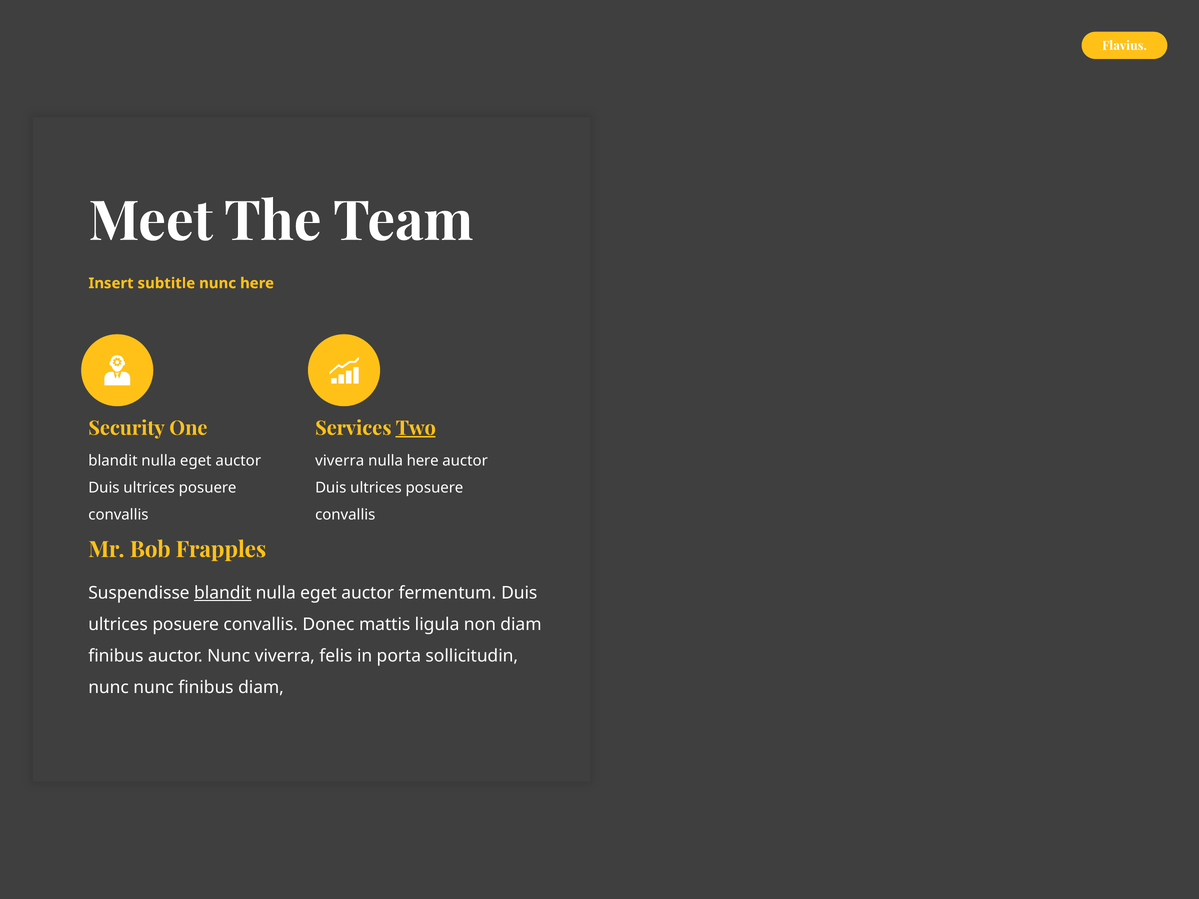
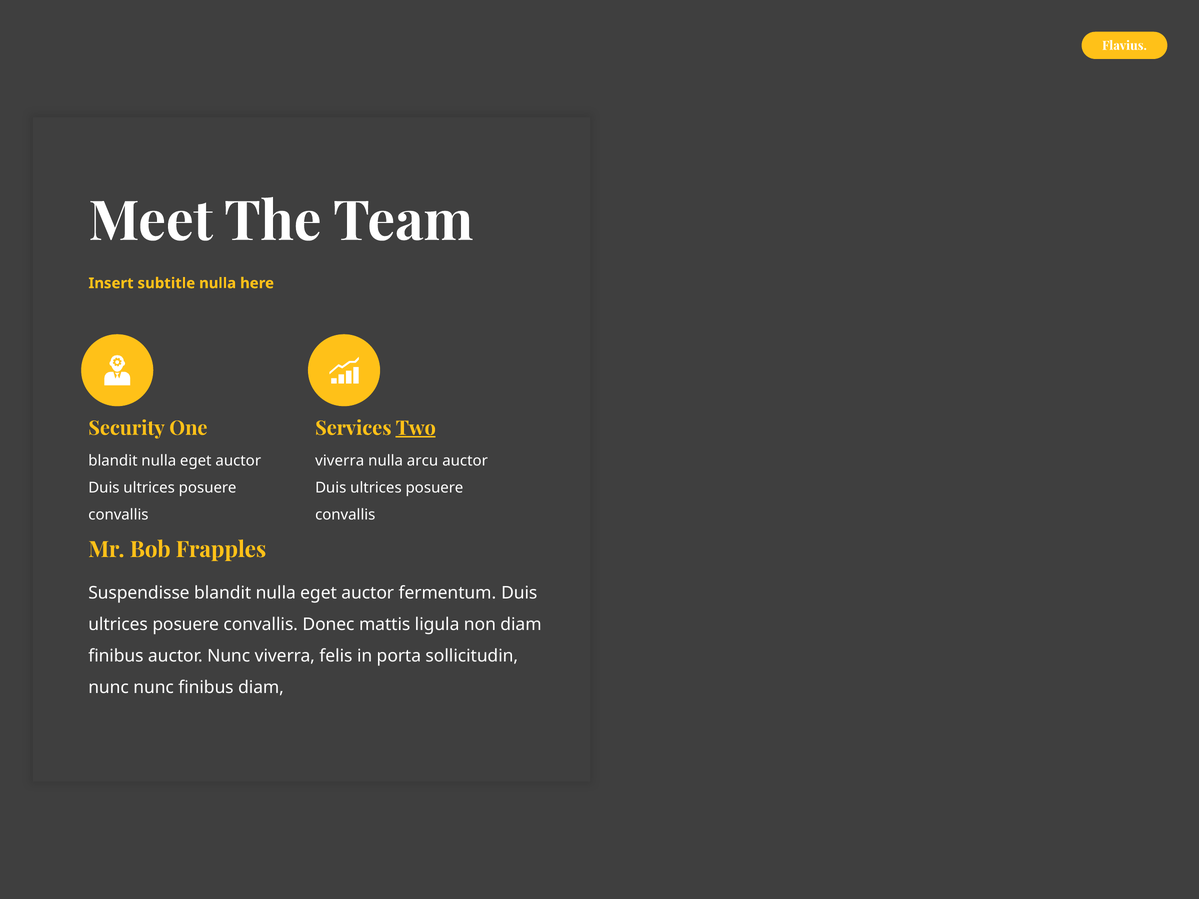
subtitle nunc: nunc -> nulla (218, 283)
nulla here: here -> arcu (422, 461)
blandit underline: present -> none (223, 593)
